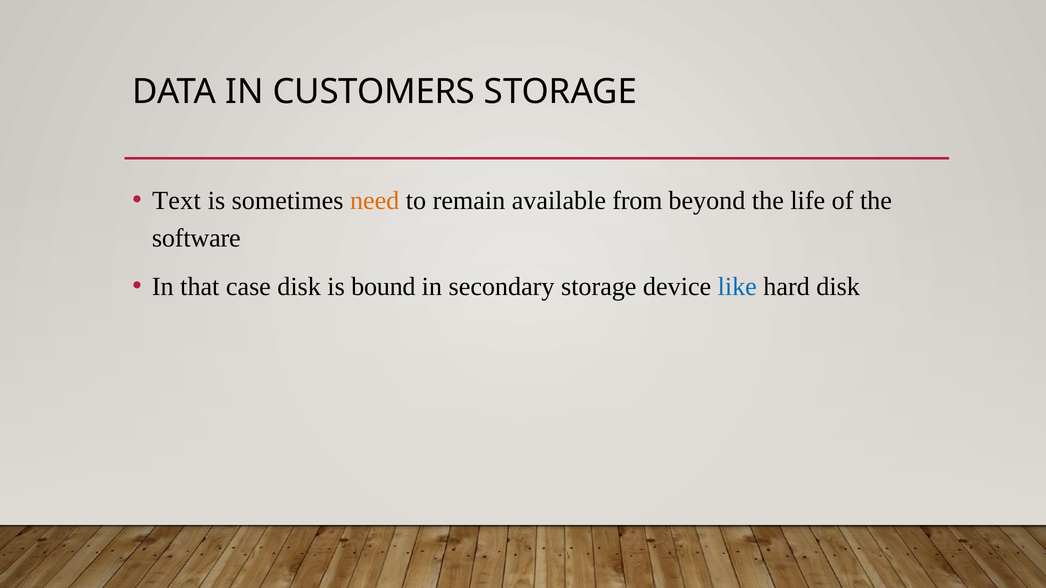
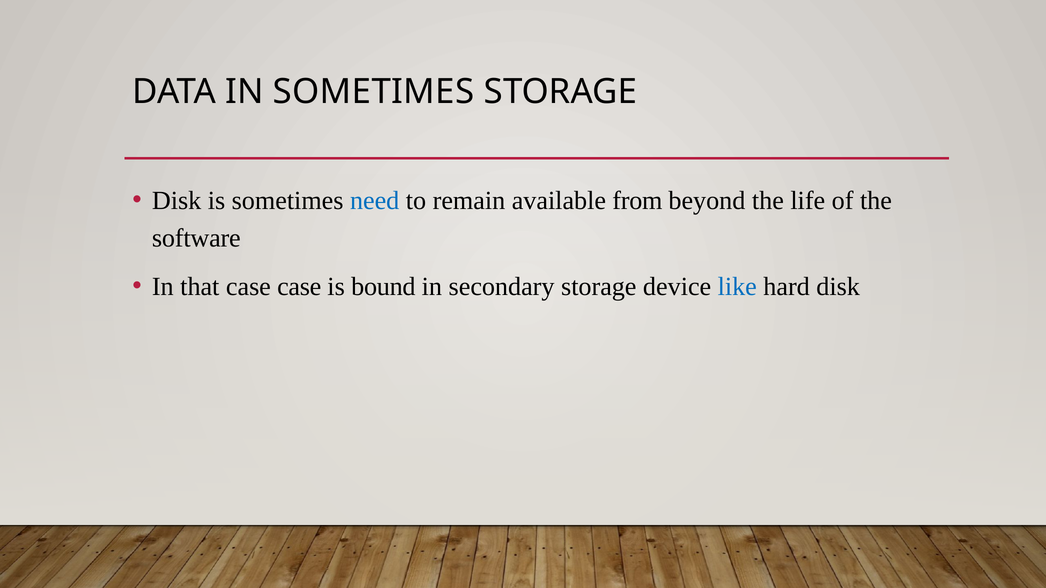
IN CUSTOMERS: CUSTOMERS -> SOMETIMES (374, 92)
Text: Text -> Disk (177, 201)
need colour: orange -> blue (375, 201)
case disk: disk -> case (299, 287)
